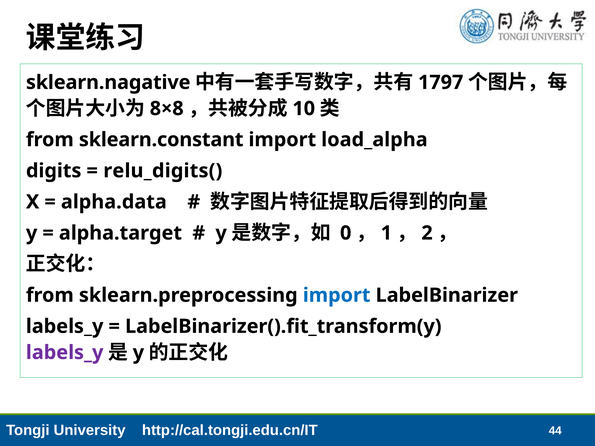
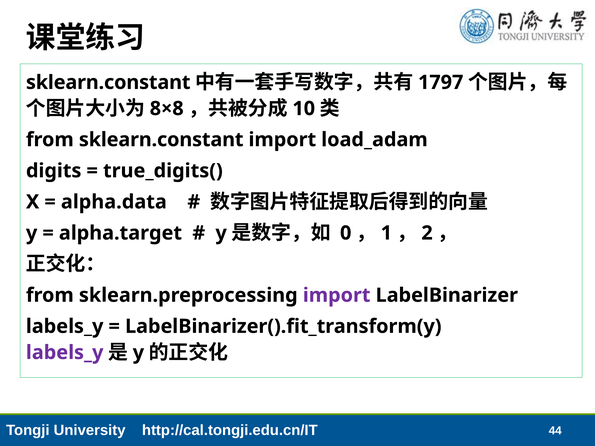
sklearn.nagative: sklearn.nagative -> sklearn.constant (108, 82)
load_alpha: load_alpha -> load_adam (374, 140)
relu_digits(: relu_digits( -> true_digits( (163, 171)
import colour: blue -> purple (337, 295)
